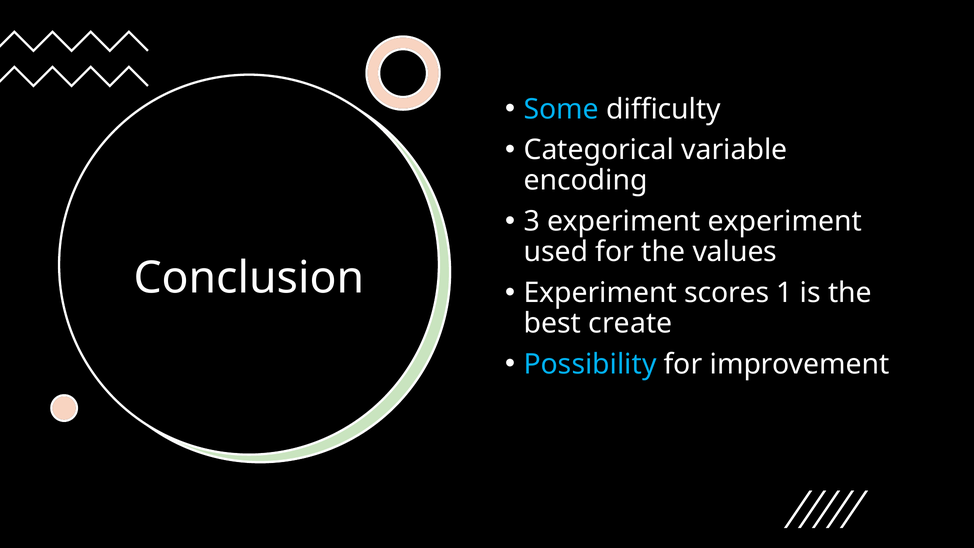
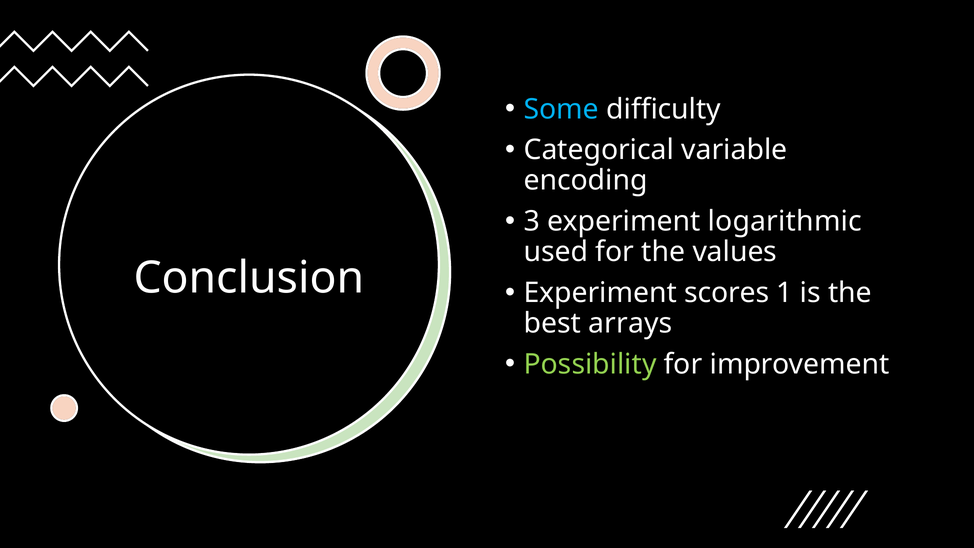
experiment experiment: experiment -> logarithmic (785, 221)
create: create -> arrays (630, 323)
Possibility colour: light blue -> light green (590, 364)
